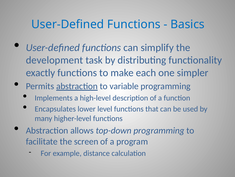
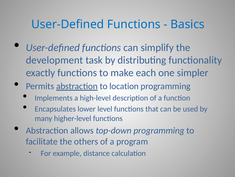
variable: variable -> location (124, 86)
screen: screen -> others (86, 141)
